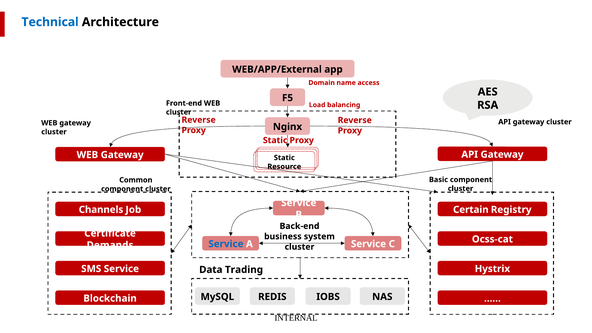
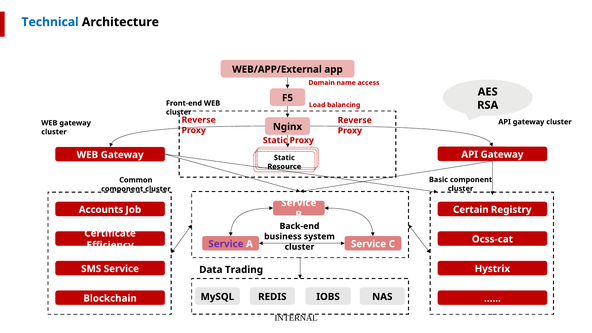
Channels: Channels -> Accounts (101, 210)
Service colour: blue -> purple (226, 244)
Demands: Demands -> Efficiency (110, 245)
